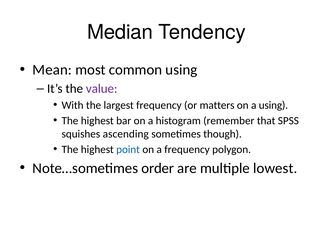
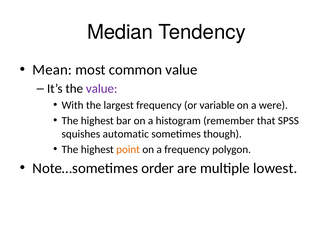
common using: using -> value (182, 70)
matters: matters -> variable (217, 105)
a using: using -> were (273, 105)
ascending: ascending -> automatic (126, 134)
point colour: blue -> orange (128, 150)
